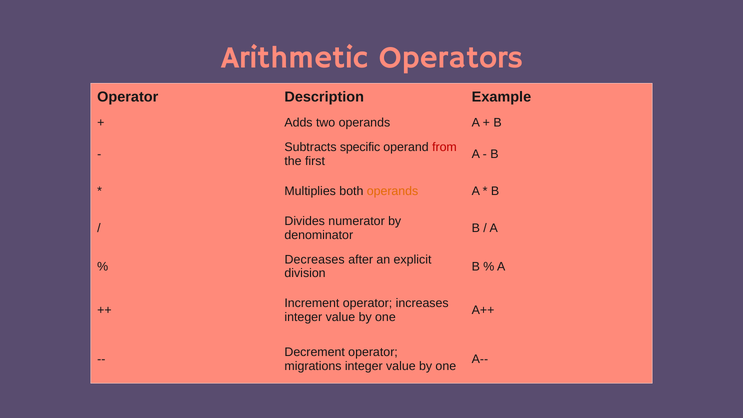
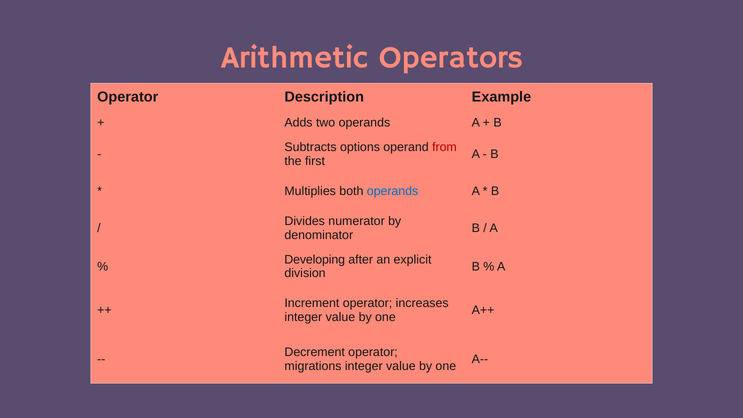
specific: specific -> options (360, 147)
operands colour: orange -> blue (393, 191)
Decreases: Decreases -> Developing (315, 259)
